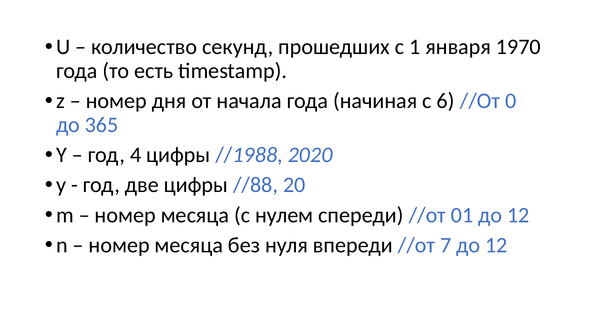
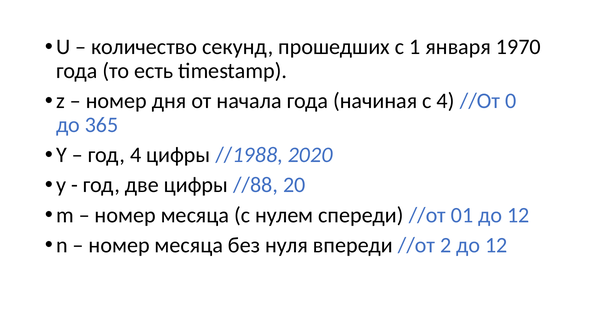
с 6: 6 -> 4 (446, 101)
7: 7 -> 2 (446, 245)
